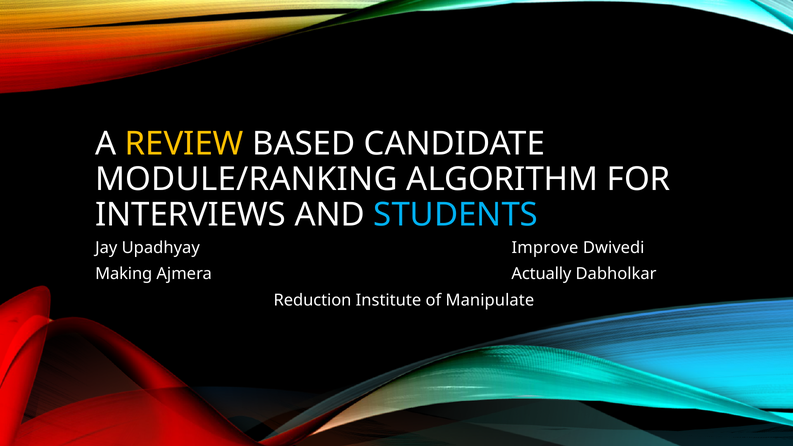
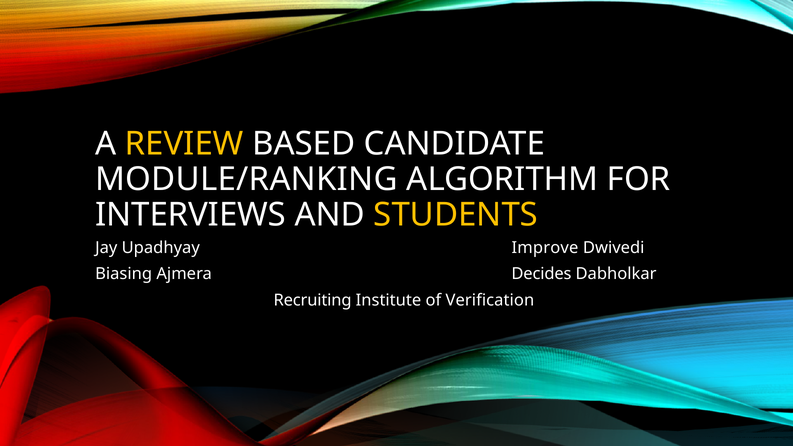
STUDENTS colour: light blue -> yellow (456, 215)
Making: Making -> Biasing (124, 274)
Actually: Actually -> Decides (541, 274)
Reduction: Reduction -> Recruiting (313, 300)
Manipulate: Manipulate -> Verification (490, 300)
